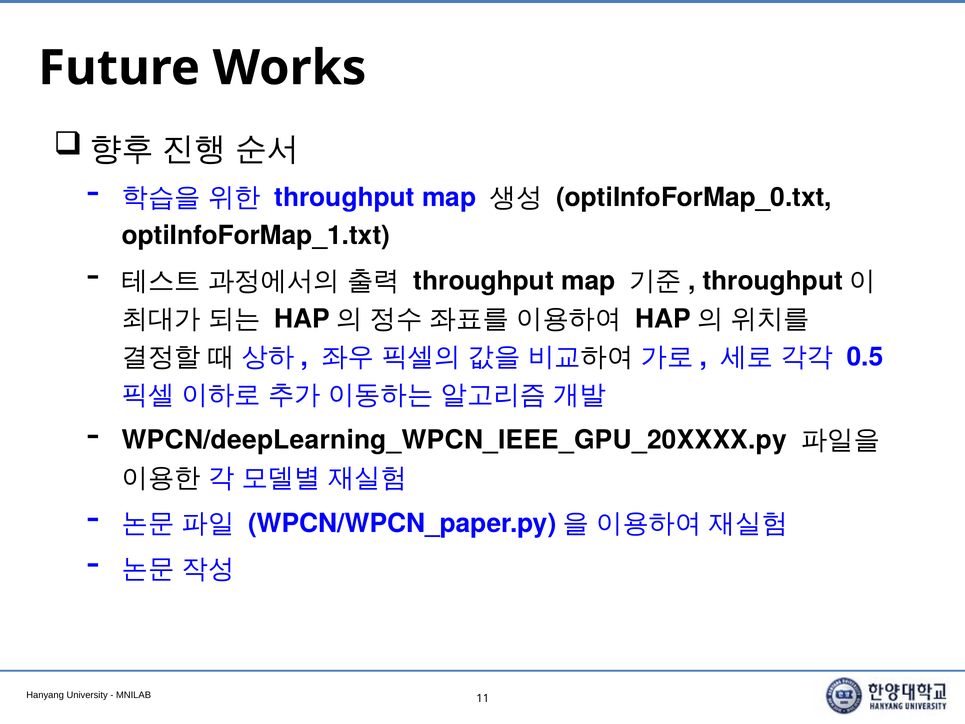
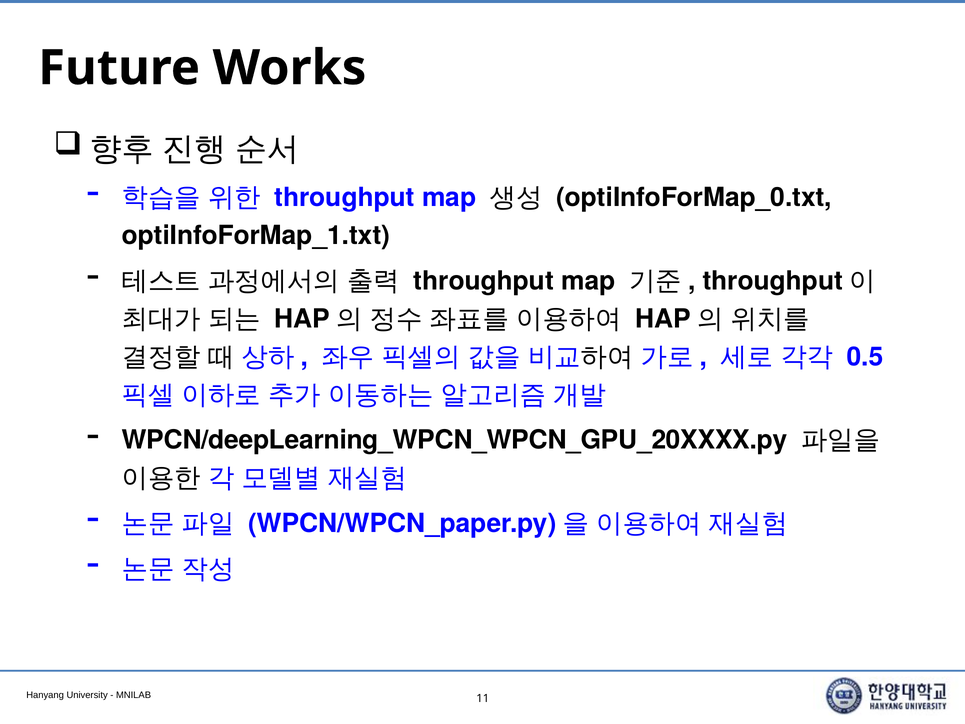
WPCN/deepLearning_WPCN_IEEE_GPU_20XXXX.py: WPCN/deepLearning_WPCN_IEEE_GPU_20XXXX.py -> WPCN/deepLearning_WPCN_WPCN_GPU_20XXXX.py (455, 440)
